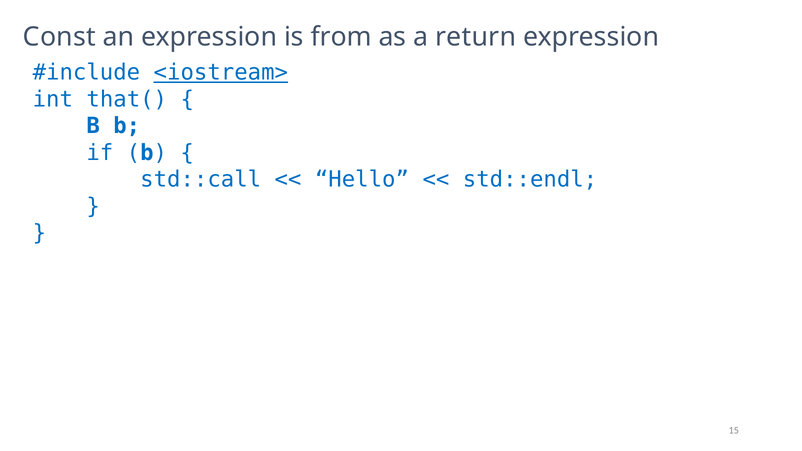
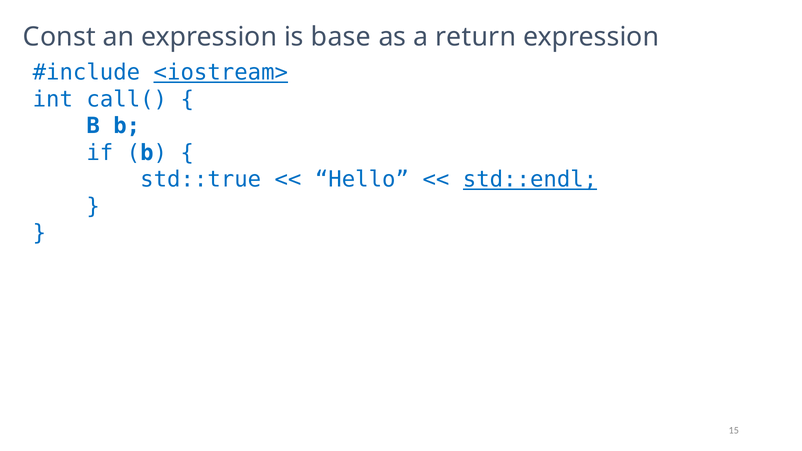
from: from -> base (341, 37)
that(: that( -> call( (127, 99)
std::call: std::call -> std::true (201, 180)
std::endl underline: none -> present (530, 180)
